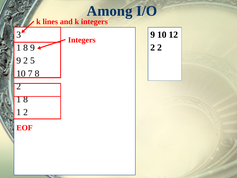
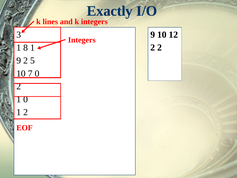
Among: Among -> Exactly (110, 11)
8 9: 9 -> 1 (32, 48)
7 8: 8 -> 0 (37, 73)
8: 8 -> 0 (26, 99)
